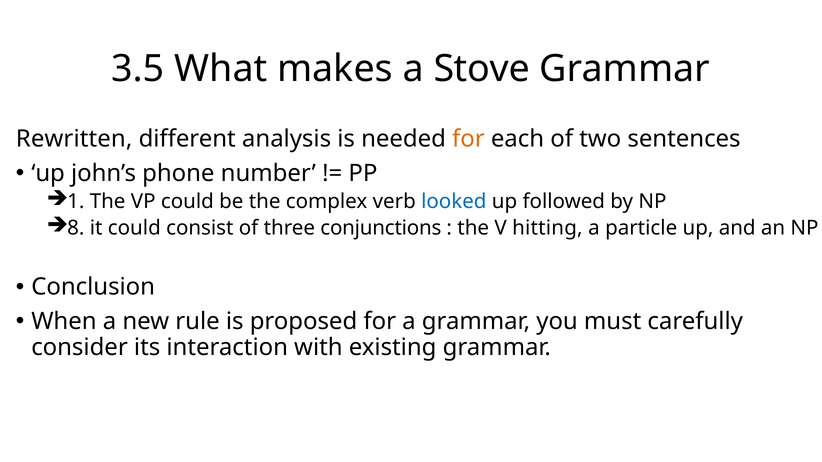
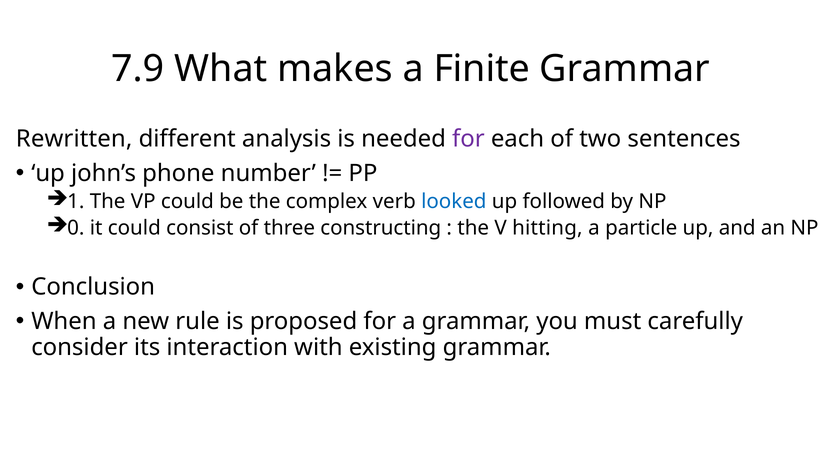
3.5: 3.5 -> 7.9 (138, 69)
Stove: Stove -> Finite (482, 69)
for colour: orange -> purple (468, 139)
8: 8 -> 0 (76, 228)
conjunctions: conjunctions -> constructing (381, 228)
